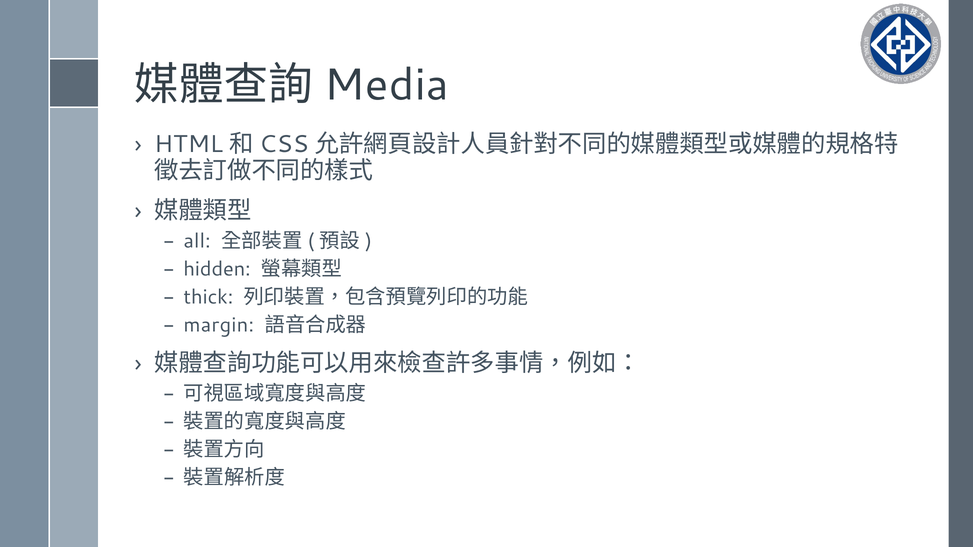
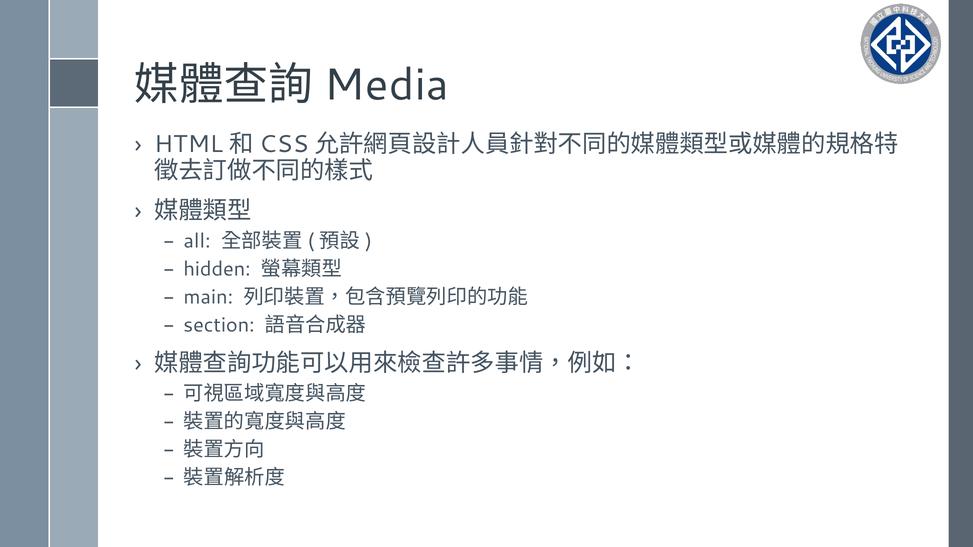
thick: thick -> main (208, 297)
margin: margin -> section (219, 325)
